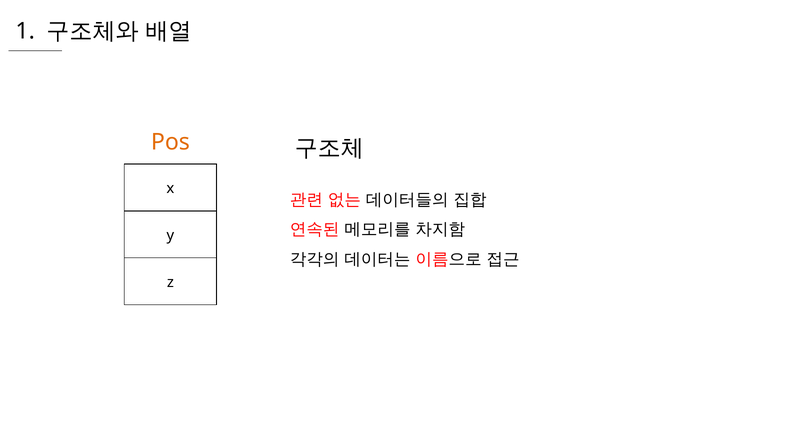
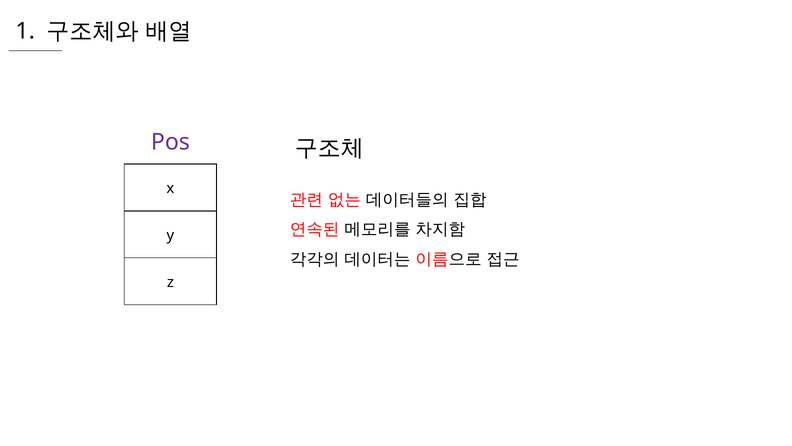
Pos colour: orange -> purple (170, 142)
